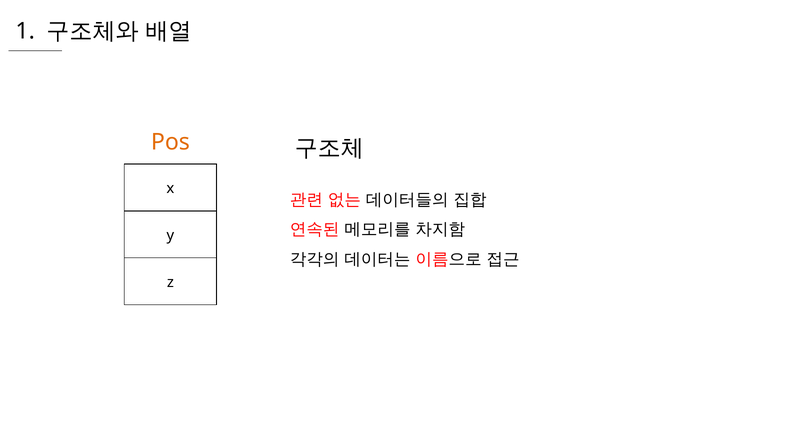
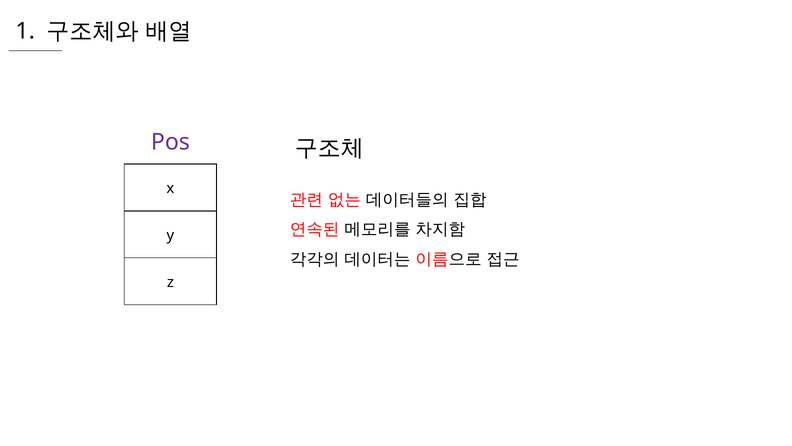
Pos colour: orange -> purple (170, 142)
